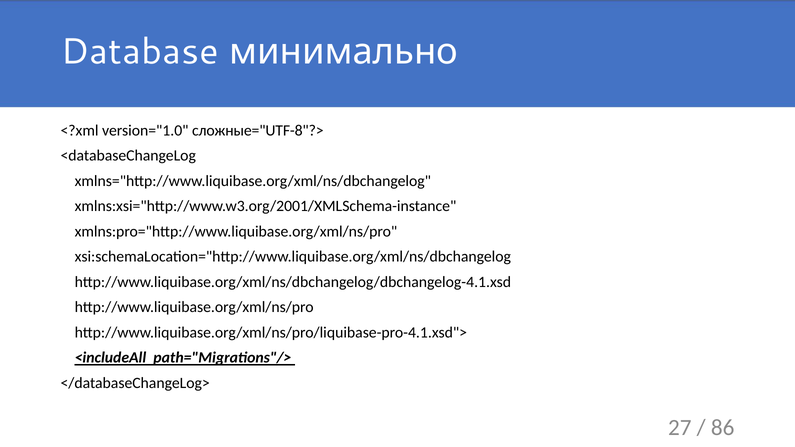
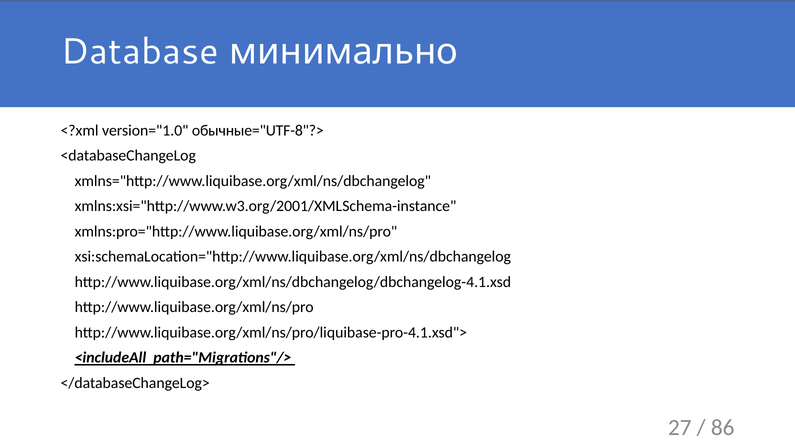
сложные="UTF-8"?>: сложные="UTF-8"?> -> обычные="UTF-8"?> (258, 130)
